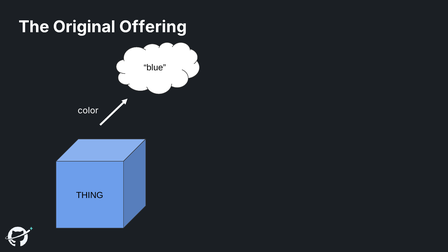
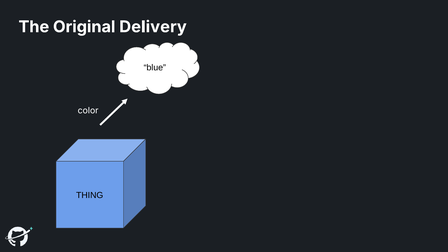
Offering: Offering -> Delivery (153, 27)
